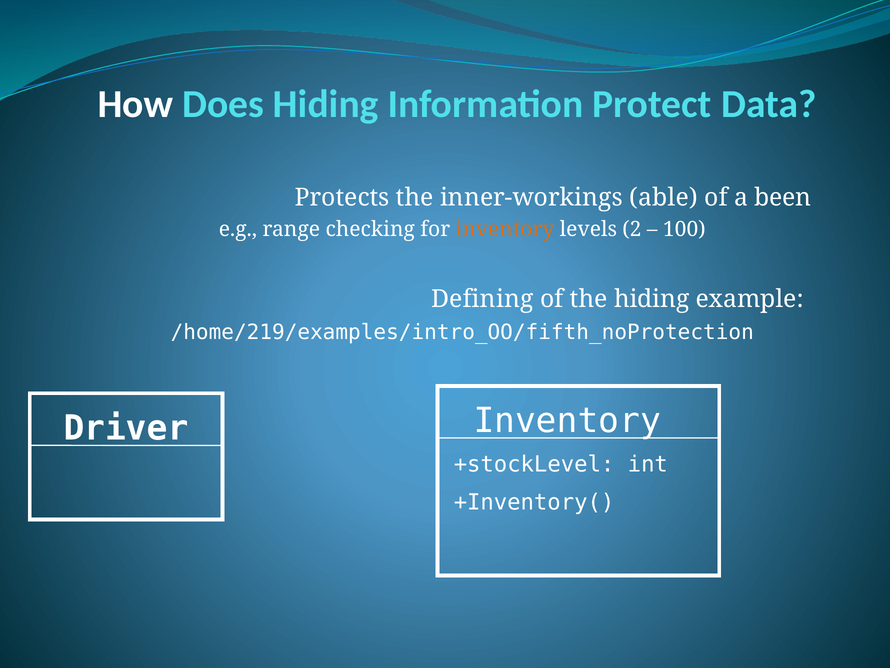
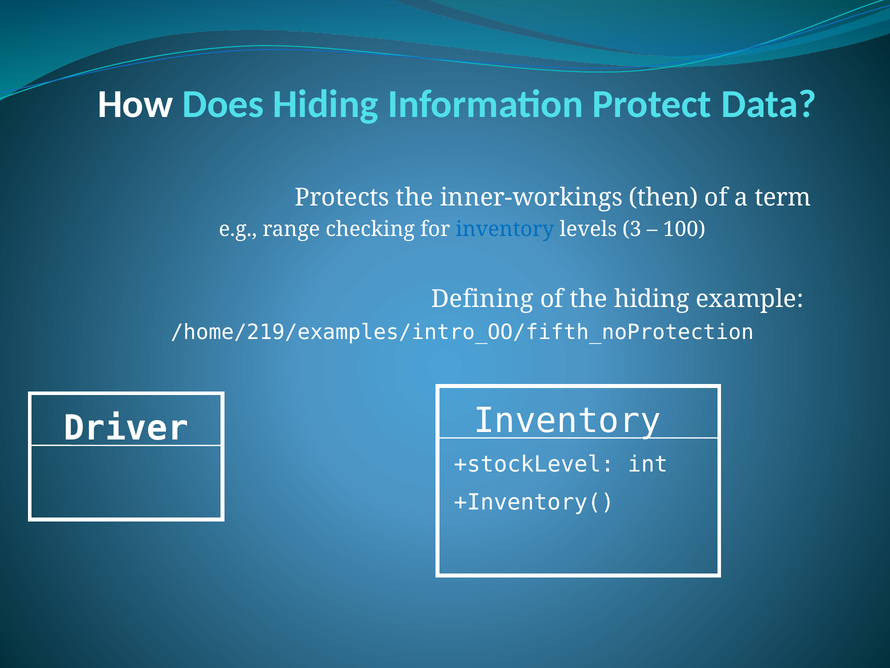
able: able -> then (664, 197)
been: been -> term (783, 197)
inventory colour: orange -> blue (505, 229)
2: 2 -> 3 (632, 229)
